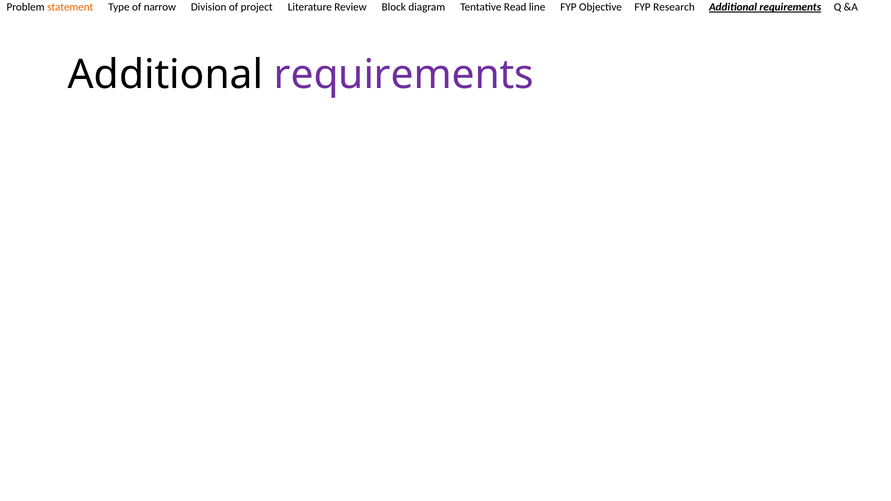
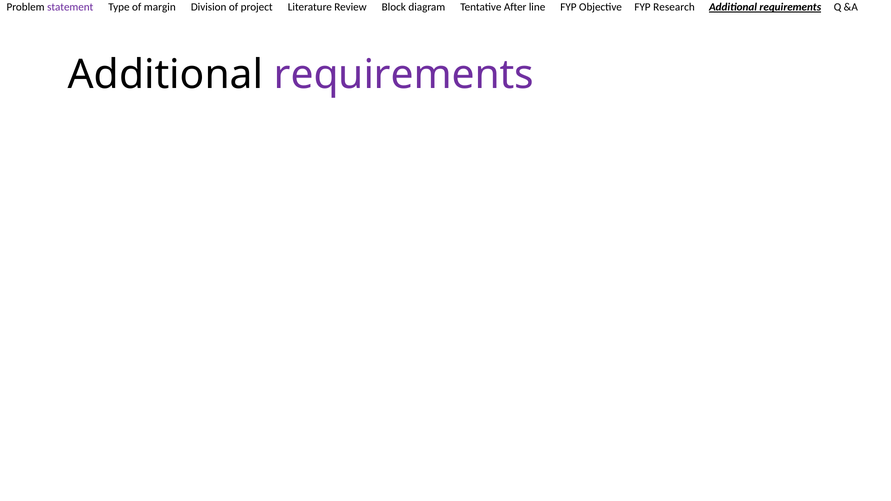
statement colour: orange -> purple (70, 7)
narrow: narrow -> margin (160, 7)
Read: Read -> After (515, 7)
